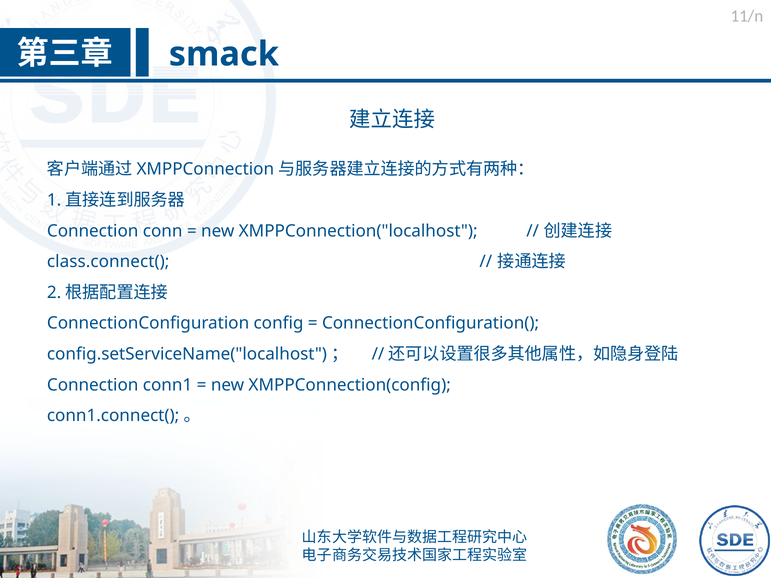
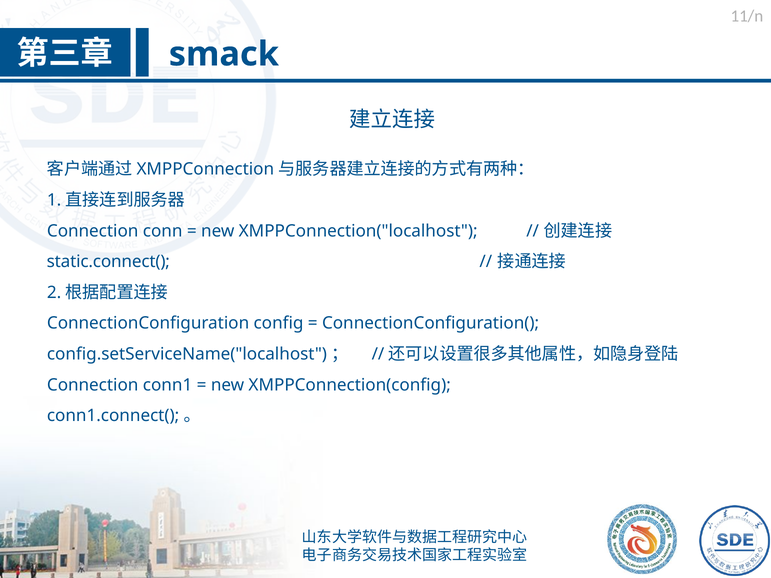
class.connect(: class.connect( -> static.connect( (108, 262)
